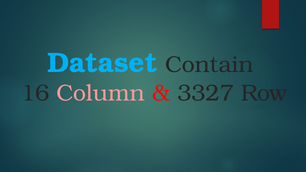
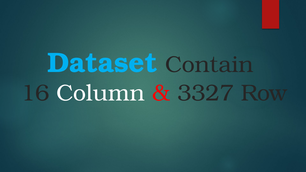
Column colour: pink -> white (101, 93)
